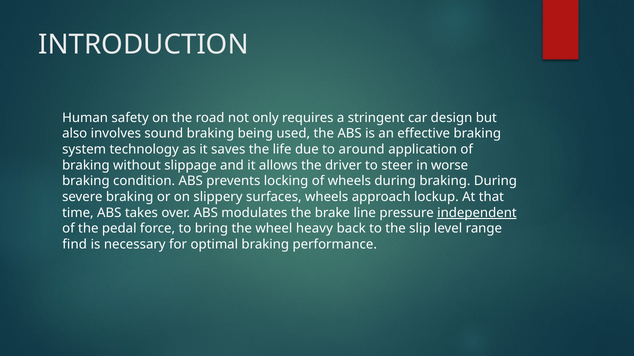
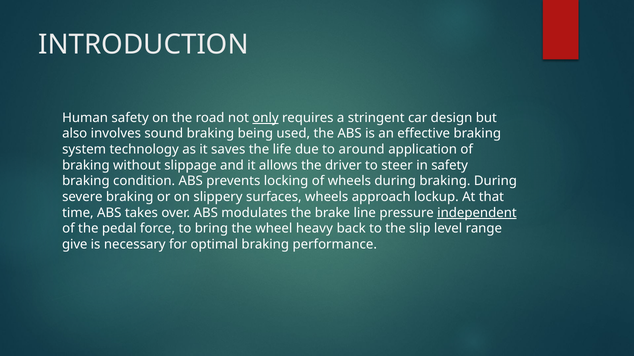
only underline: none -> present (265, 118)
in worse: worse -> safety (450, 166)
find: find -> give (75, 245)
